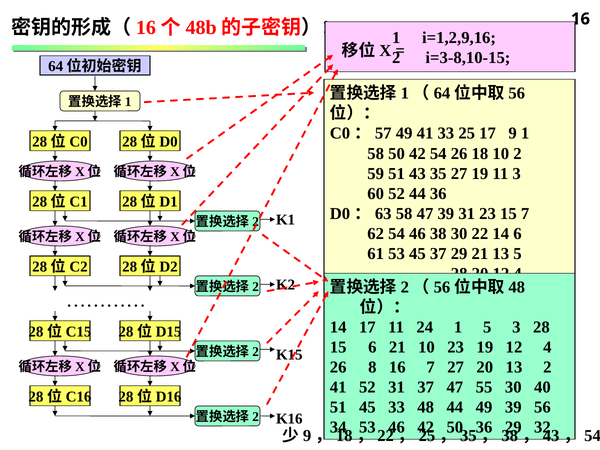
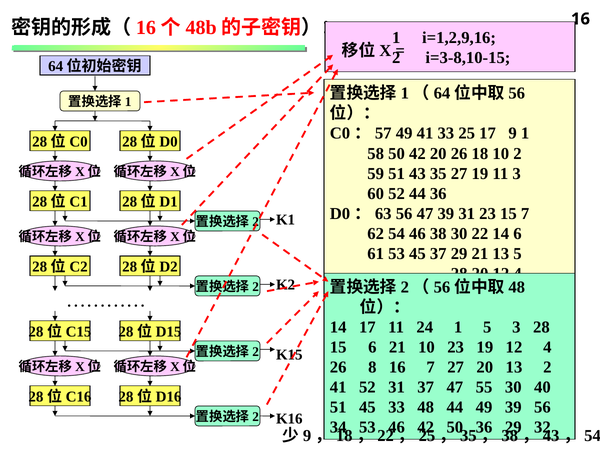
42 54: 54 -> 20 (438, 153)
D0：63 58: 58 -> 56 (404, 214)
